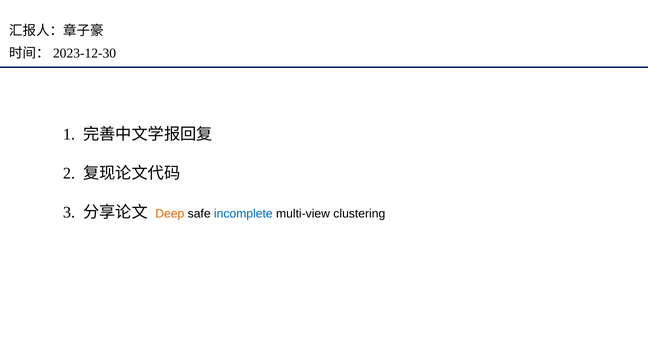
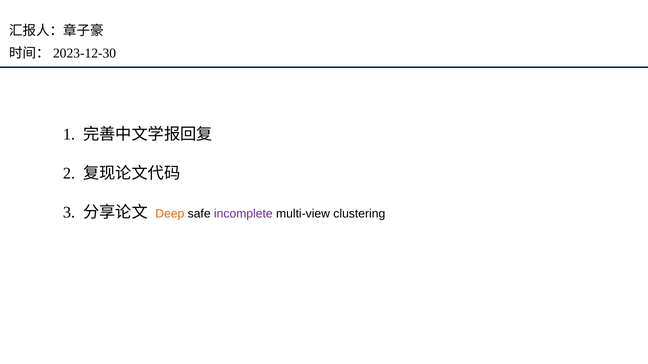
incomplete colour: blue -> purple (243, 214)
